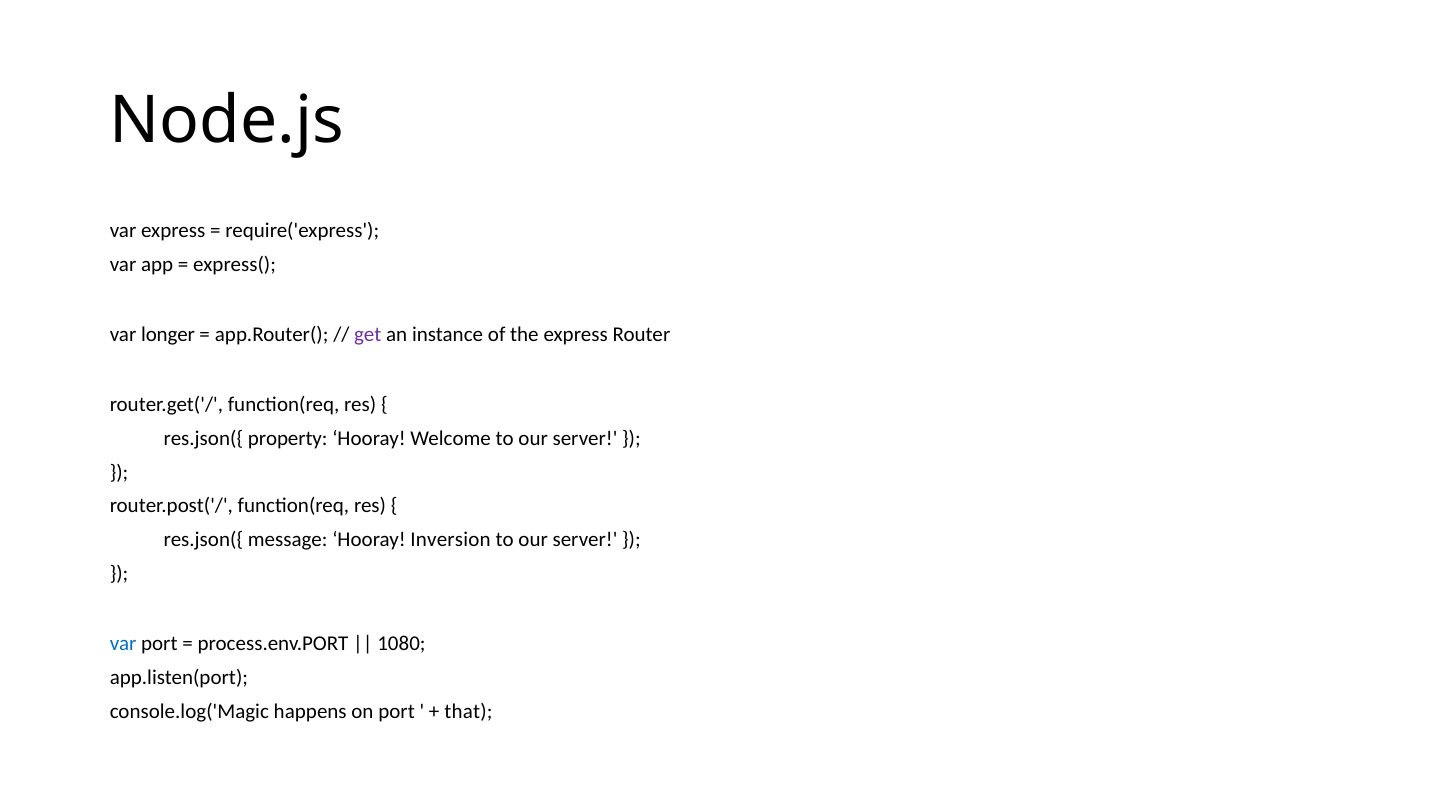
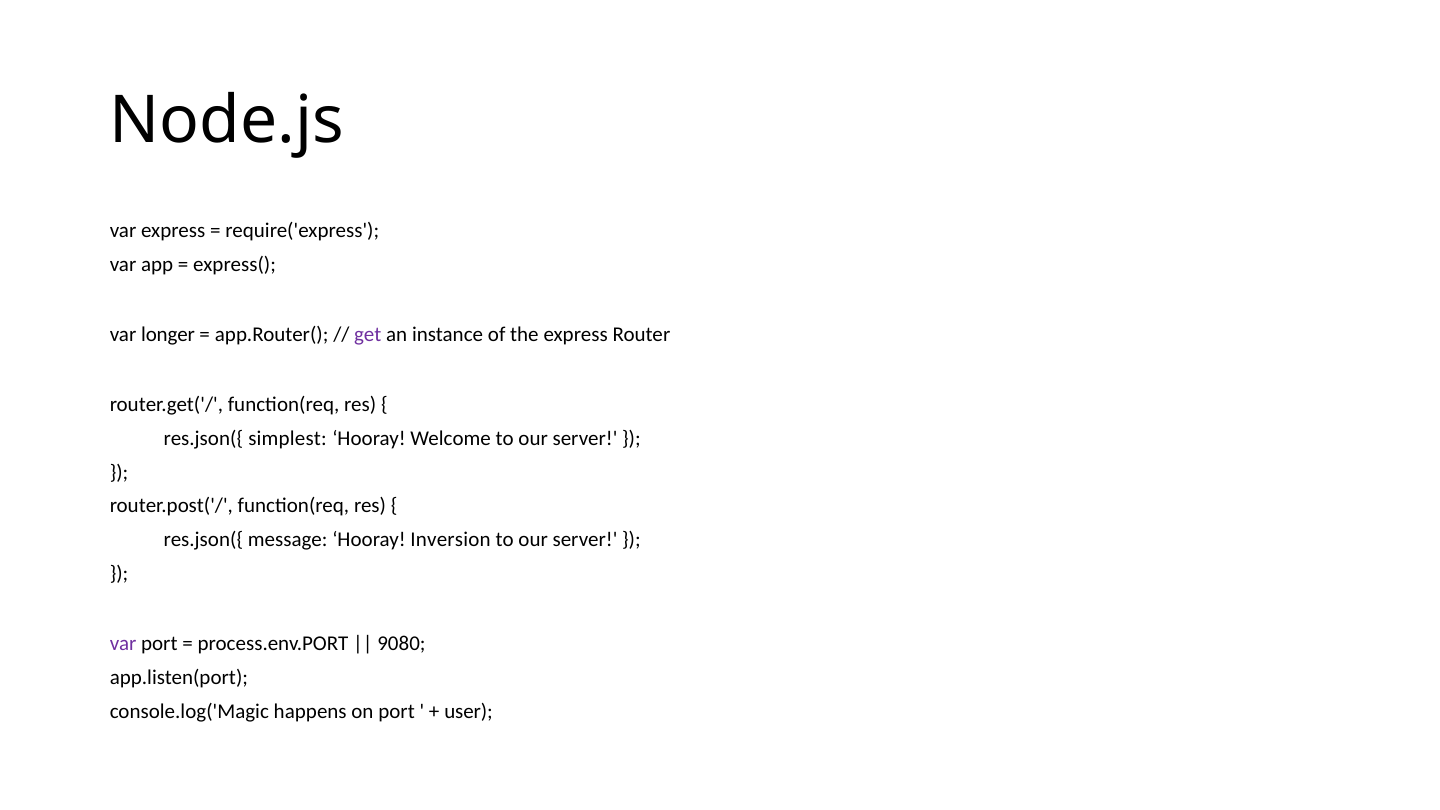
property: property -> simplest (288, 438)
var colour: blue -> purple (123, 644)
1080: 1080 -> 9080 (401, 644)
that: that -> user (469, 712)
